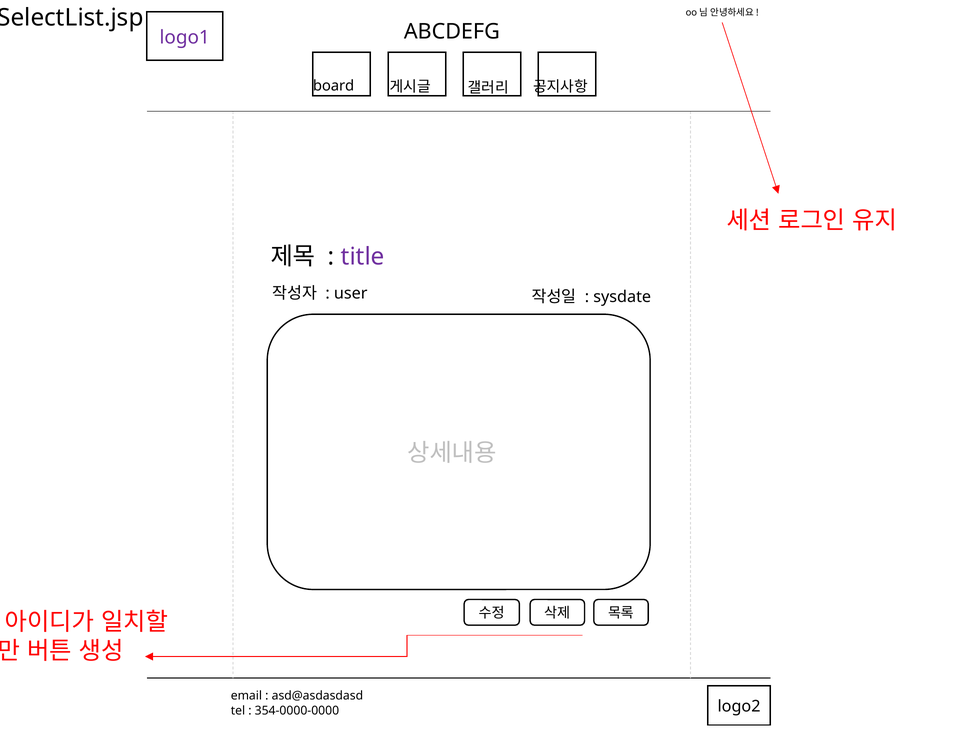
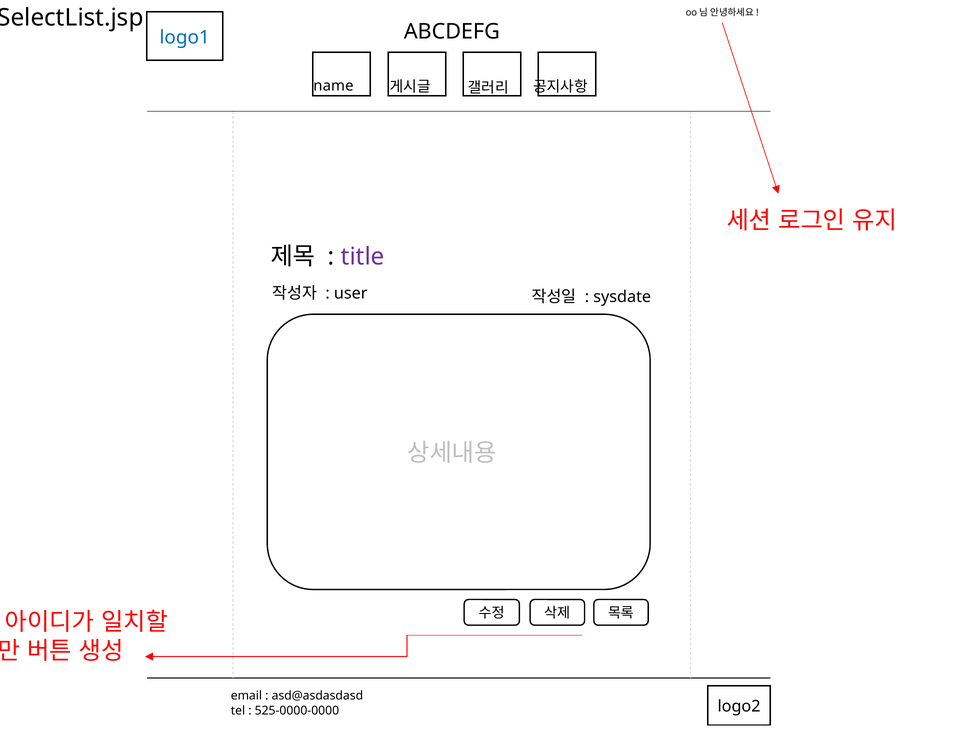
logo1 colour: purple -> blue (185, 37)
board: board -> name (333, 86)
354-0000-0000: 354-0000-0000 -> 525-0000-0000 (297, 710)
